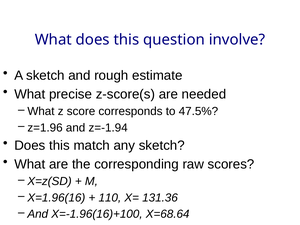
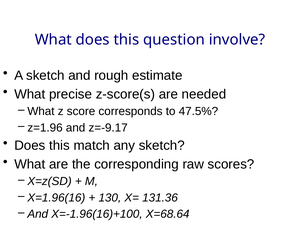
z=-1.94: z=-1.94 -> z=-9.17 (108, 128)
110: 110 -> 130 (110, 198)
